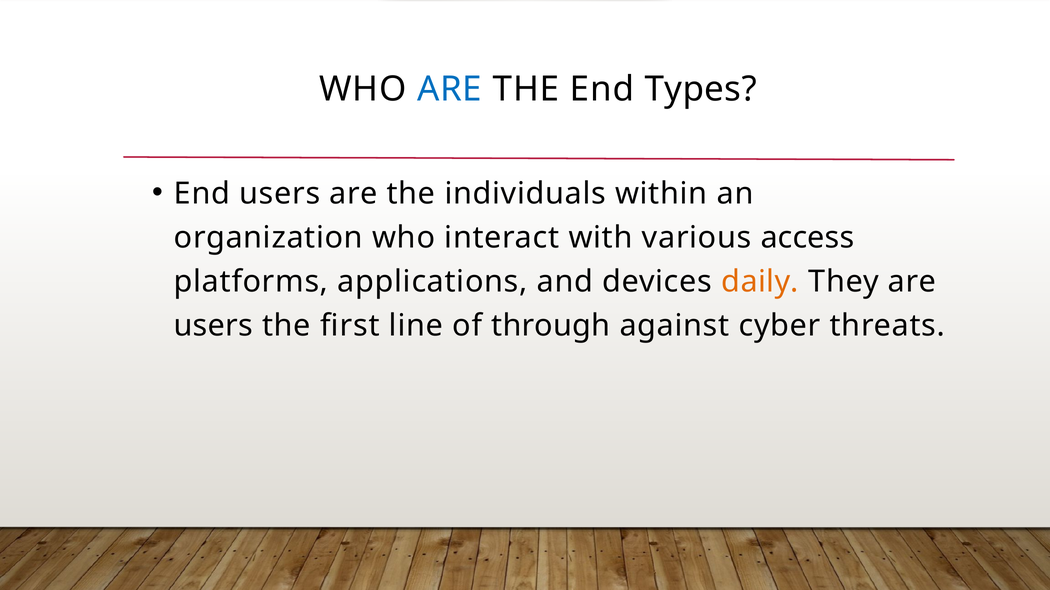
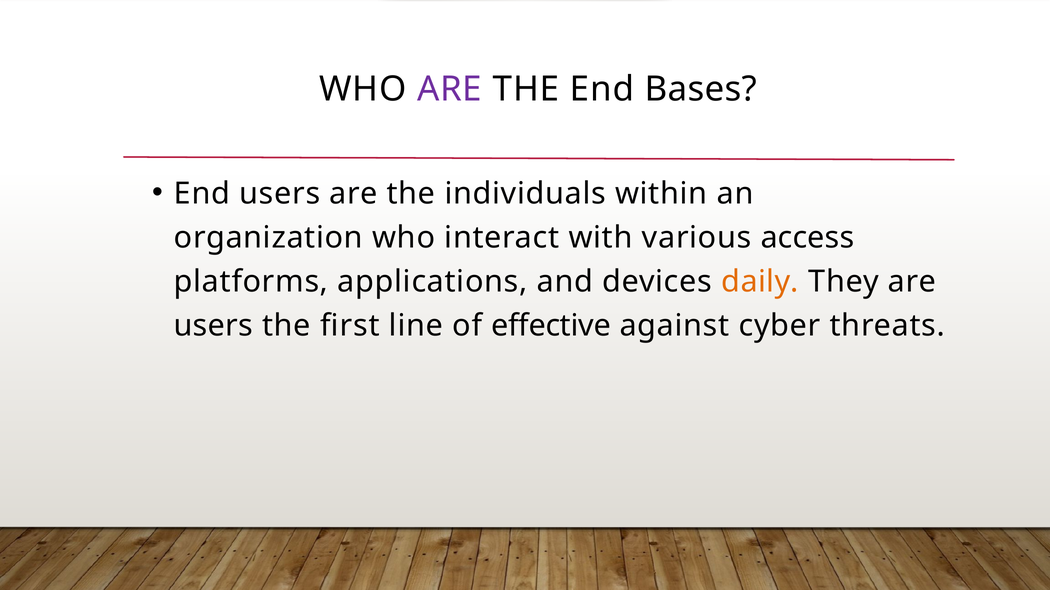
ARE colour: blue -> purple (449, 90)
Types: Types -> Bases (701, 90)
through: through -> effective (551, 326)
